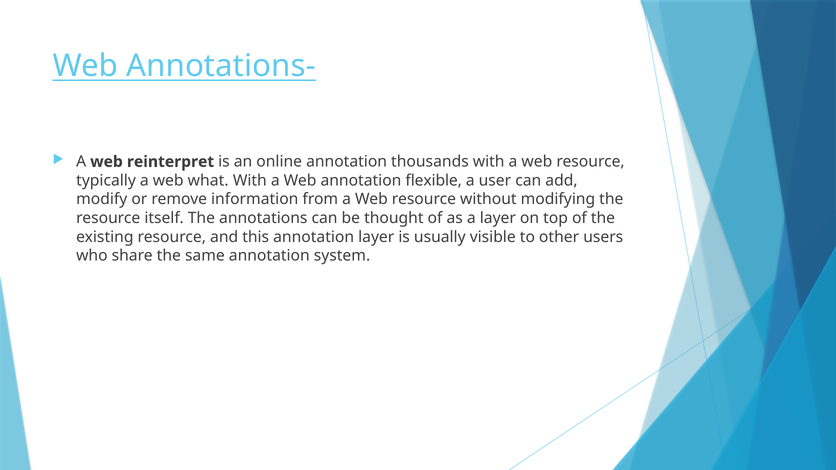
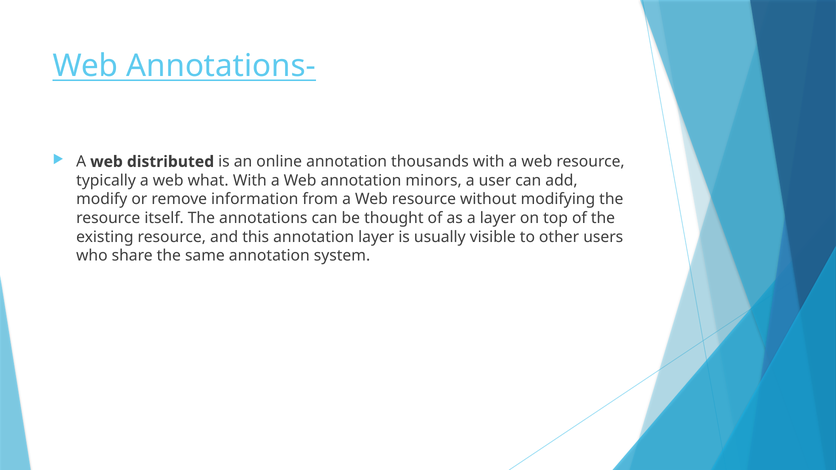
reinterpret: reinterpret -> distributed (171, 162)
flexible: flexible -> minors (434, 181)
